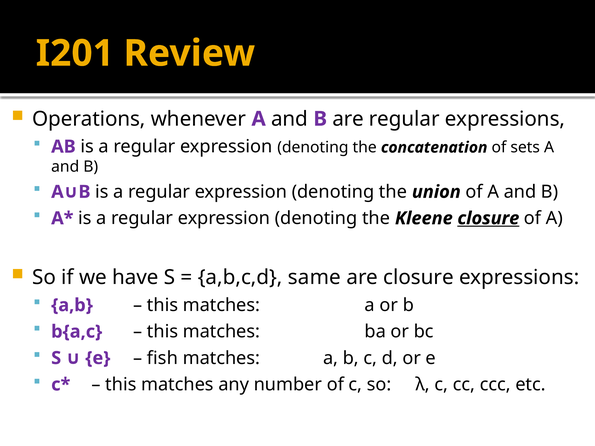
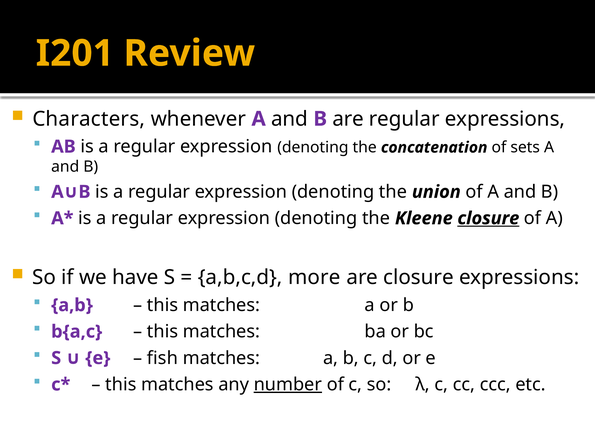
Operations: Operations -> Characters (89, 119)
same: same -> more (314, 278)
number underline: none -> present (288, 385)
